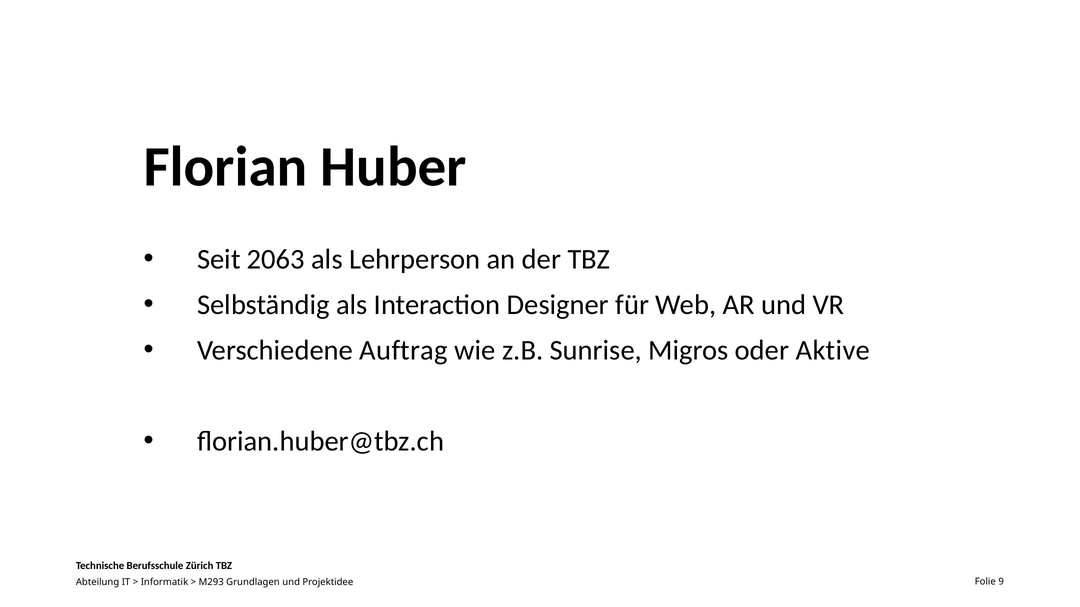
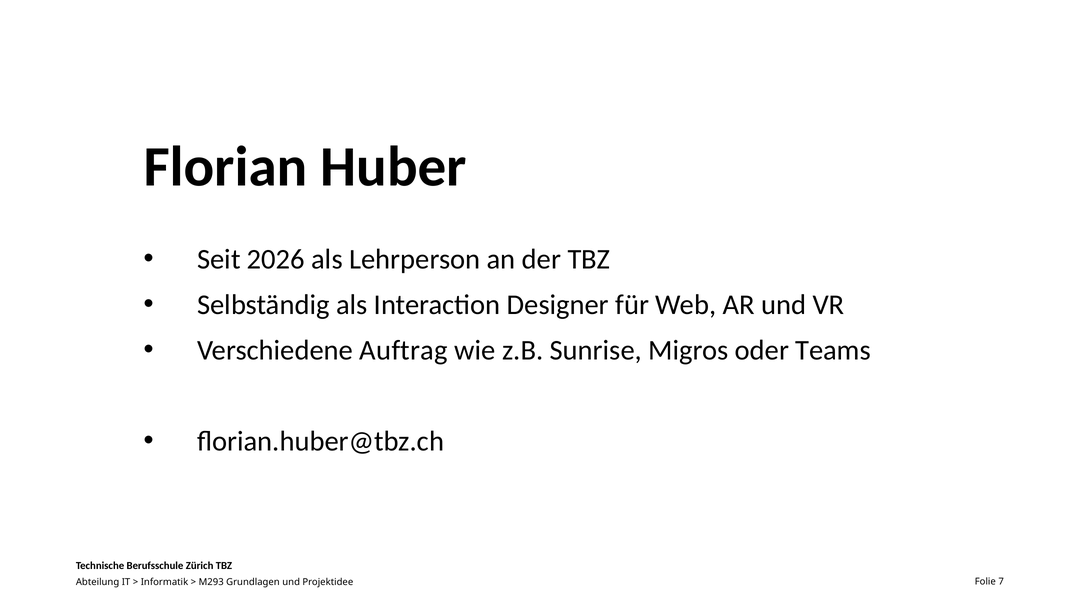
2063: 2063 -> 2026 (276, 260)
Aktive: Aktive -> Teams (833, 351)
9: 9 -> 7 (1001, 582)
